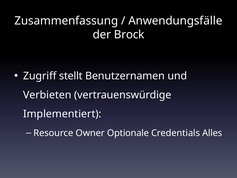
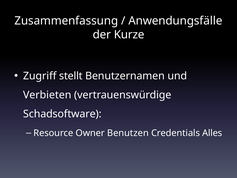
Brock: Brock -> Kurze (129, 35)
Implementiert: Implementiert -> Schadsoftware (62, 114)
Optionale: Optionale -> Benutzen (128, 133)
